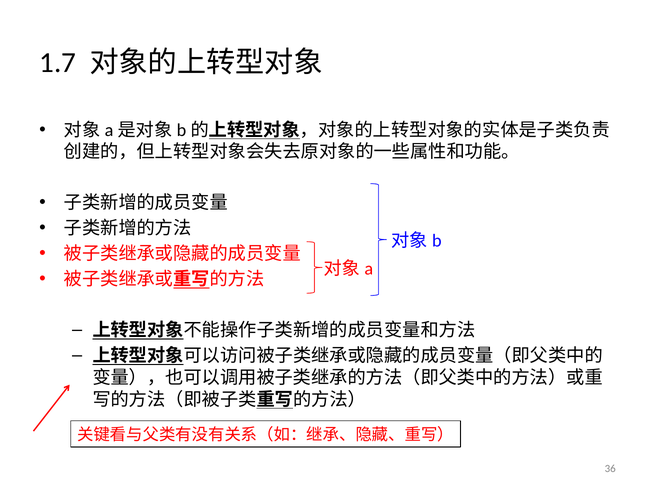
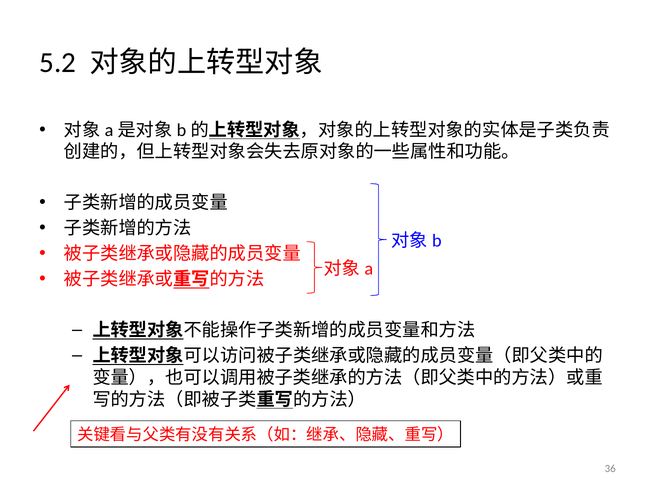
1.7: 1.7 -> 5.2 (58, 63)
